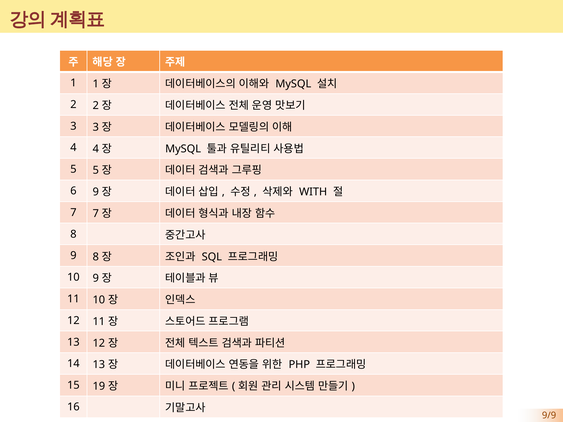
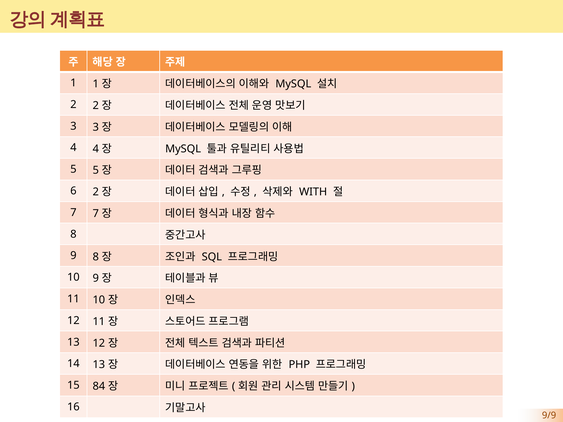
6 9: 9 -> 2 (96, 192)
19: 19 -> 84 (99, 387)
